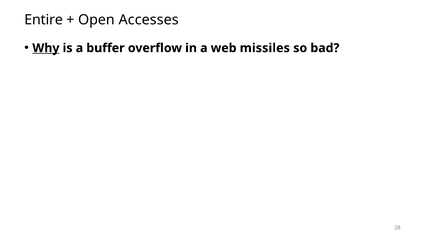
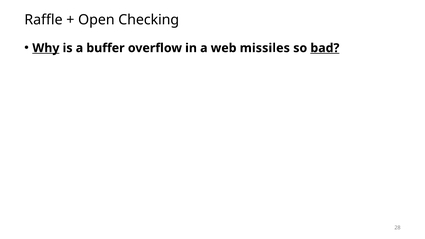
Entire: Entire -> Raffle (43, 20)
Accesses: Accesses -> Checking (149, 20)
bad underline: none -> present (325, 48)
